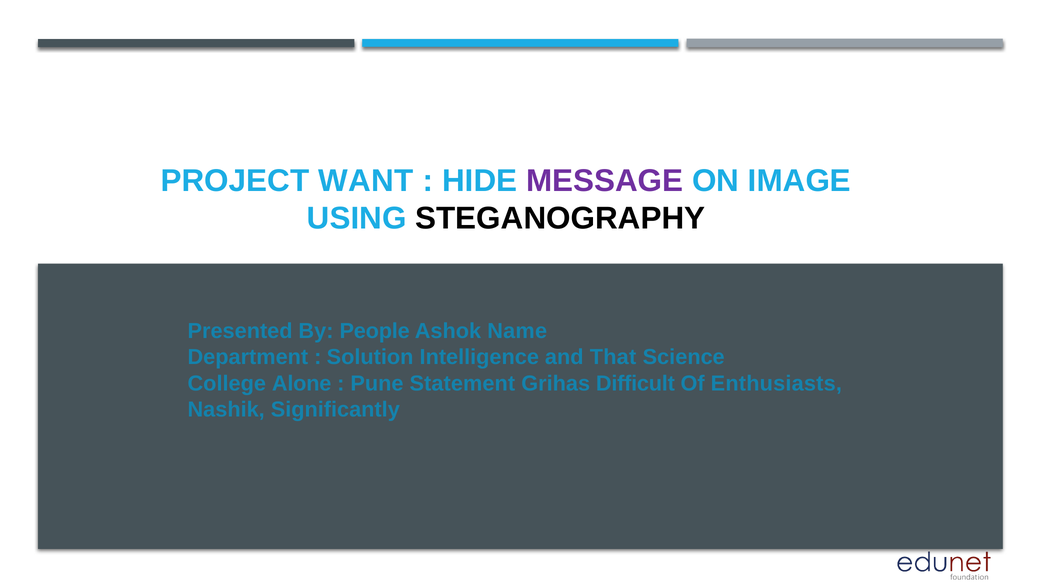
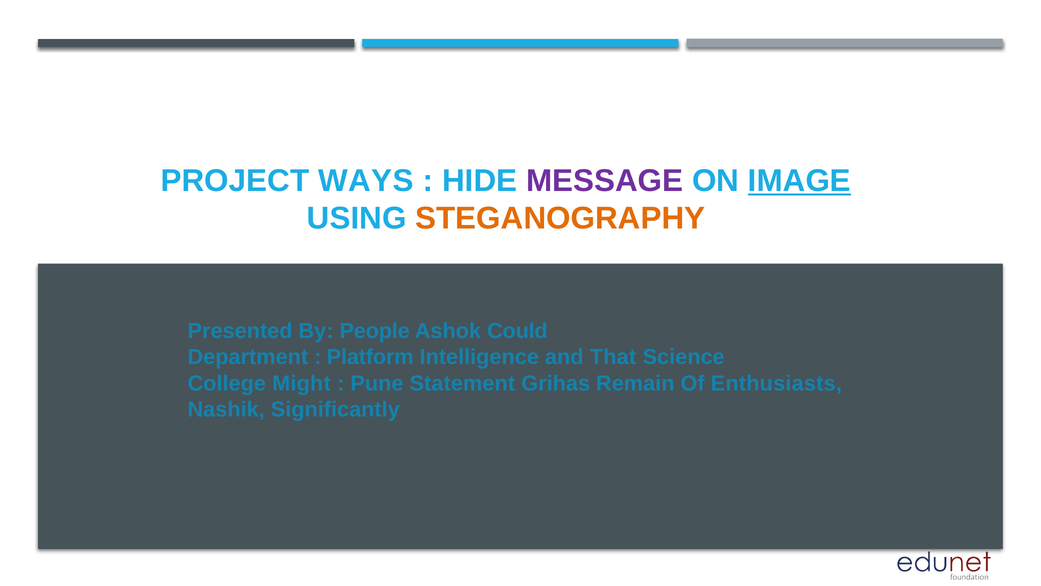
WANT: WANT -> WAYS (366, 181)
IMAGE underline: none -> present (799, 181)
STEGANOGRAPHY colour: black -> orange (560, 218)
Name: Name -> Could (517, 331)
Solution: Solution -> Platform (370, 357)
Alone: Alone -> Might (301, 383)
Difficult: Difficult -> Remain (635, 383)
